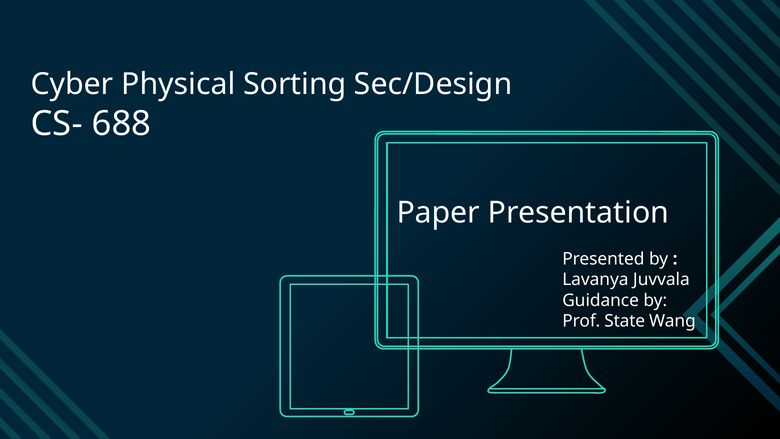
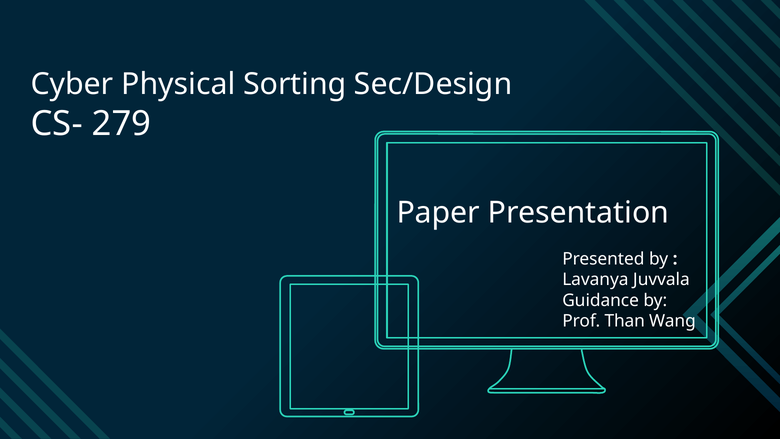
688: 688 -> 279 (121, 123)
State: State -> Than (625, 321)
